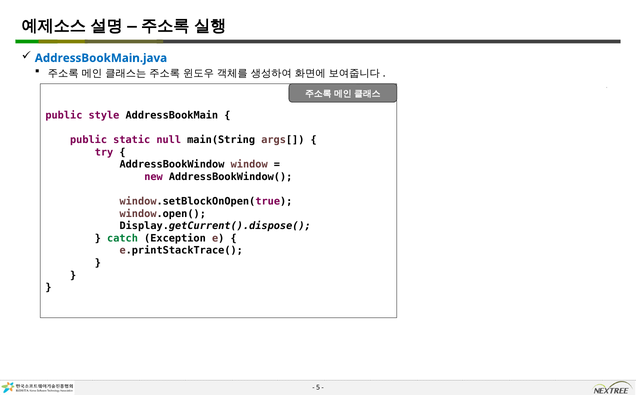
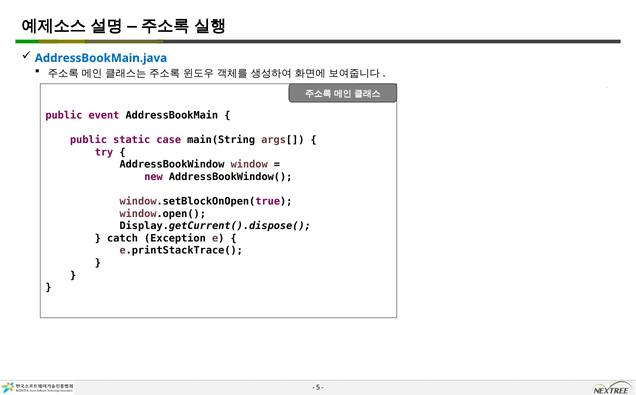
style: style -> event (104, 115)
null: null -> case (169, 140)
catch colour: green -> black (123, 238)
